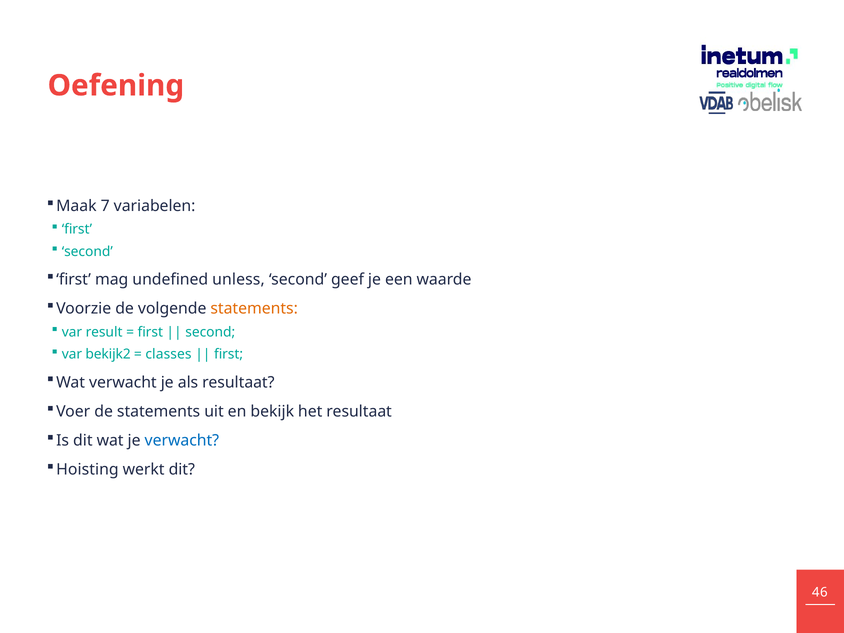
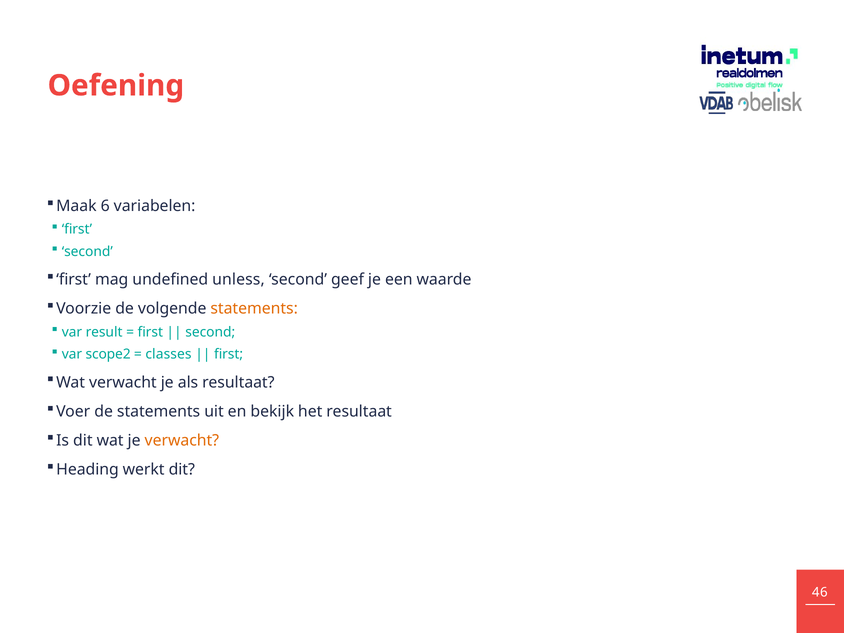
7: 7 -> 6 (105, 206)
bekijk2: bekijk2 -> scope2 (108, 354)
verwacht colour: blue -> orange (182, 440)
Hoisting: Hoisting -> Heading (87, 470)
